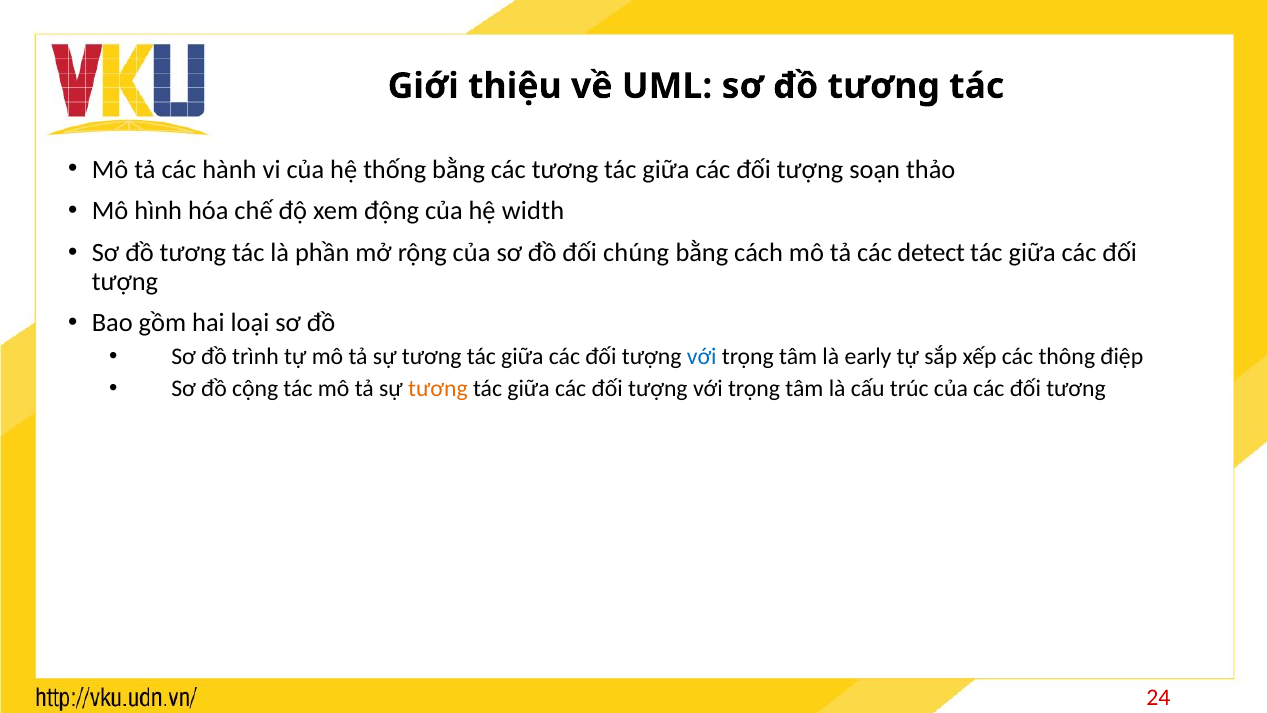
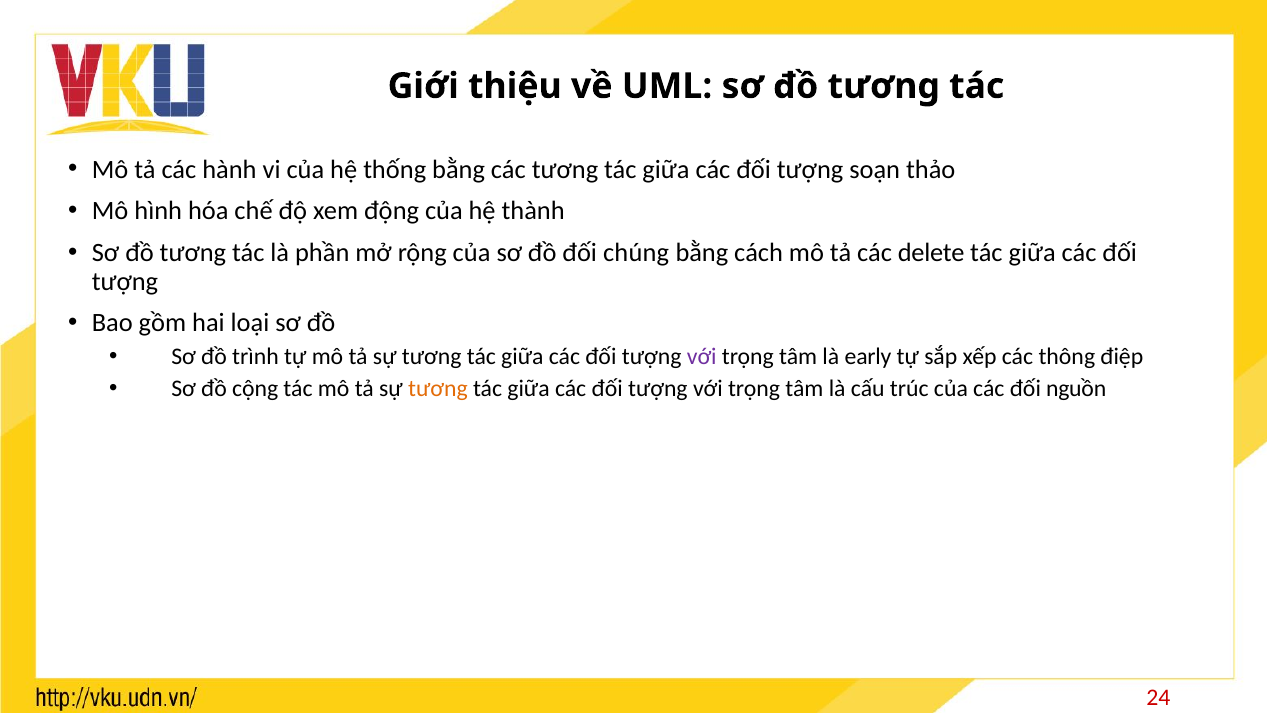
width: width -> thành (533, 211)
detect: detect -> delete (931, 253)
với colour: blue -> purple (702, 357)
đối tương: tương -> nguồn (1076, 389)
